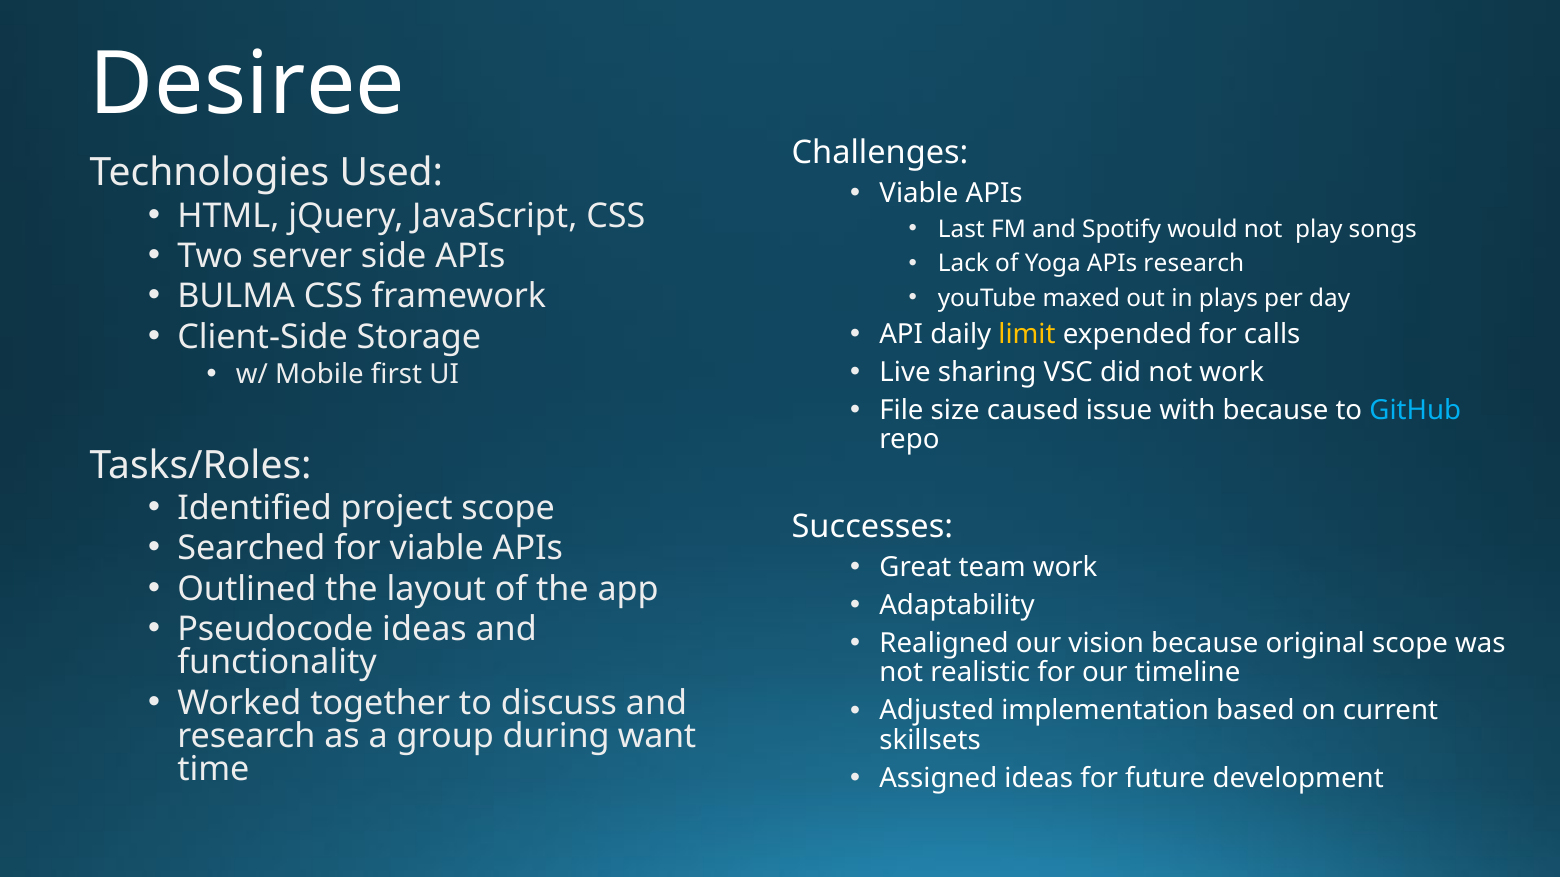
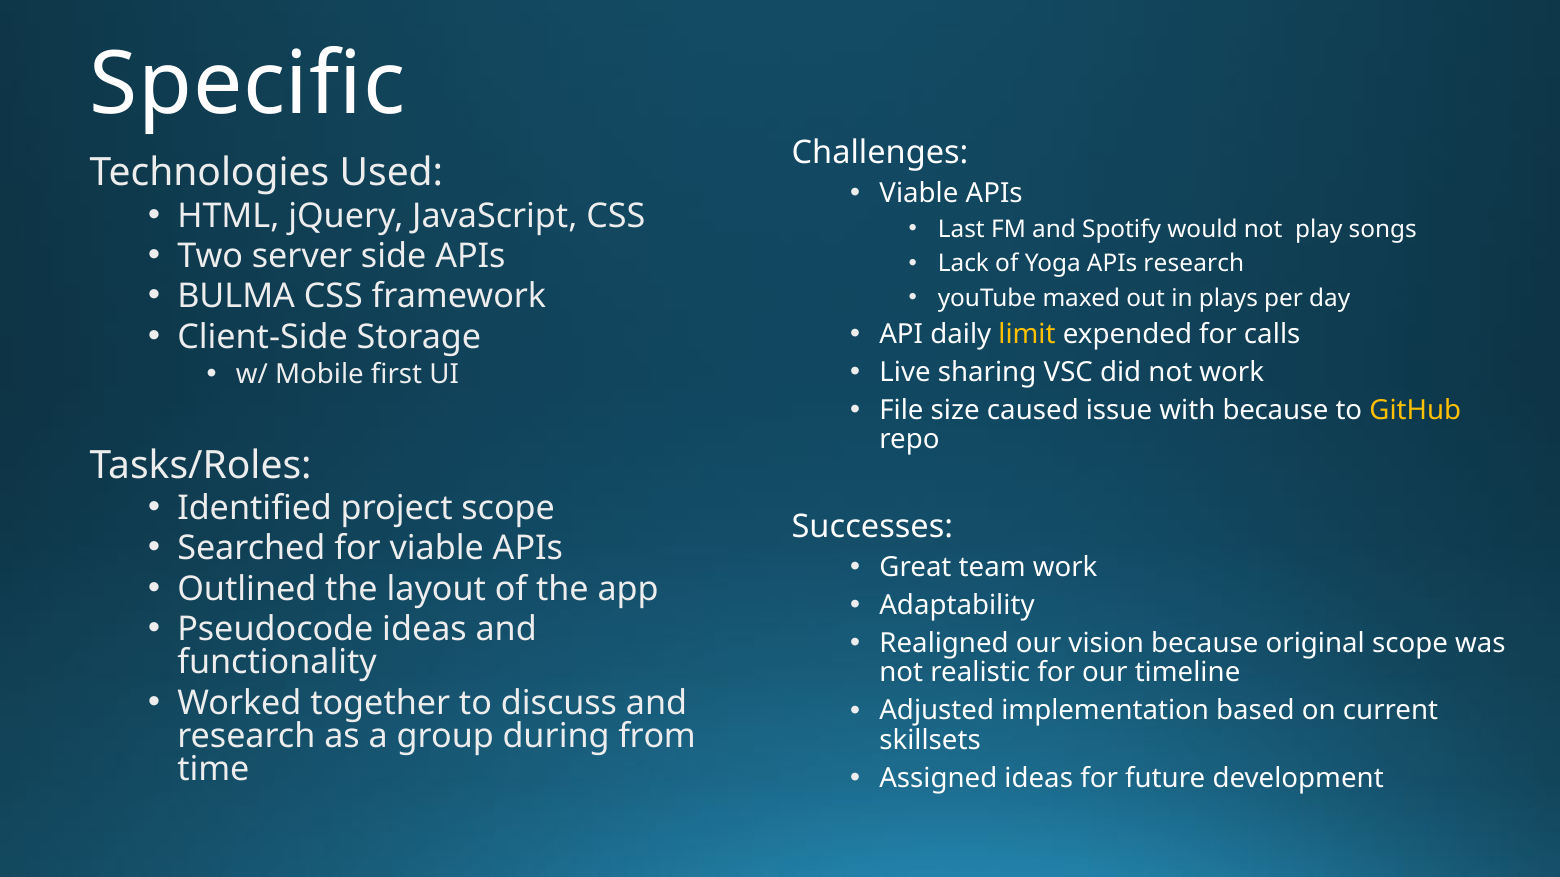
Desiree: Desiree -> Specific (247, 85)
GitHub colour: light blue -> yellow (1415, 410)
want: want -> from (657, 737)
